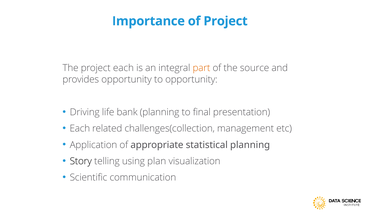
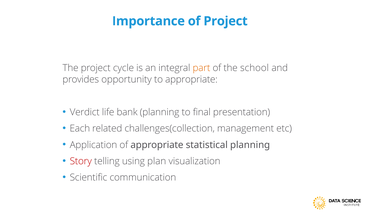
project each: each -> cycle (123, 68)
source: source -> school (254, 68)
to opportunity: opportunity -> appropriate (191, 80)
Driving: Driving -> Verdict (85, 113)
Story colour: black -> red (81, 162)
